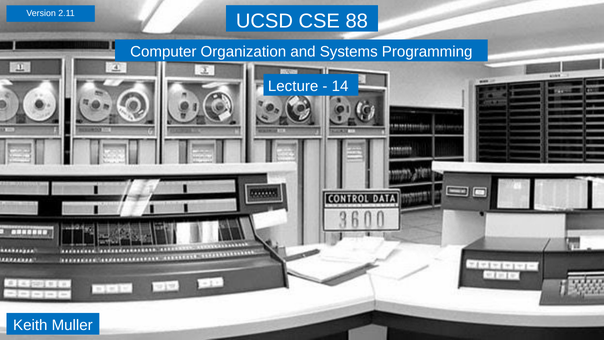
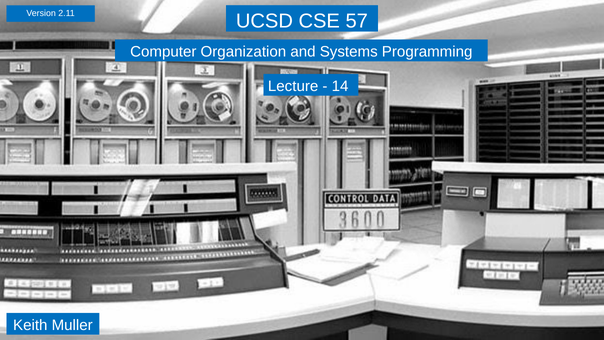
88: 88 -> 57 (357, 21)
